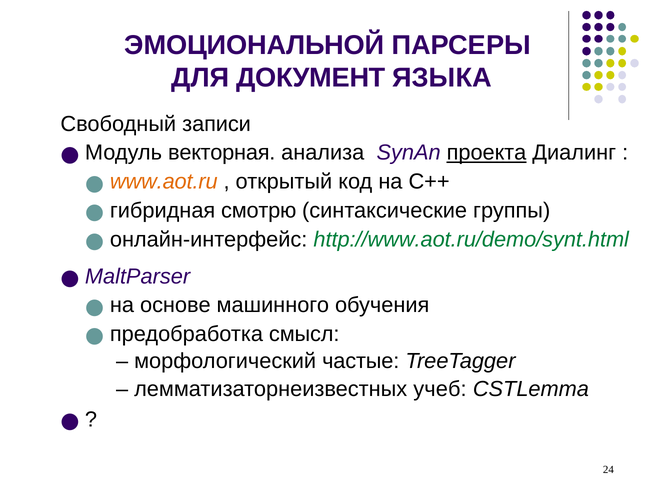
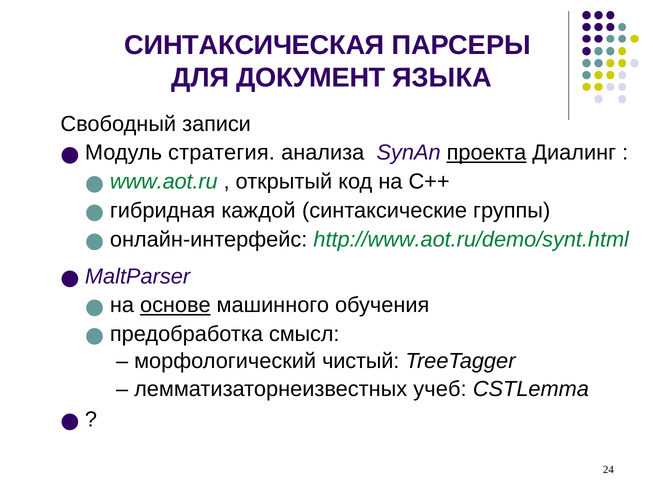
ЭМОЦИОНАЛЬНОЙ: ЭМОЦИОНАЛЬНОЙ -> СИНТАКСИЧЕСКАЯ (254, 45)
векторная: векторная -> стратегия (221, 153)
www.aot.ru colour: orange -> green (164, 182)
смотрю: смотрю -> каждой (259, 210)
основе underline: none -> present (175, 305)
частые: частые -> чистый (361, 361)
